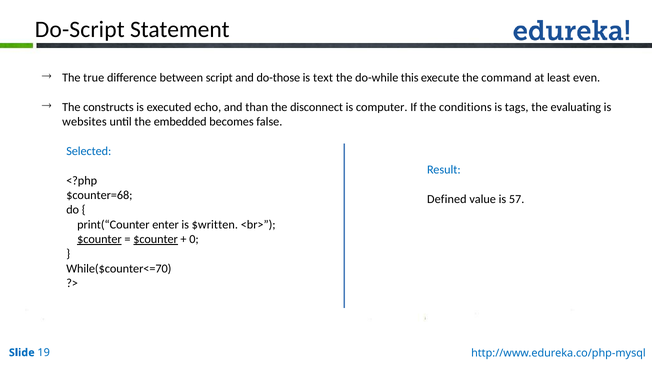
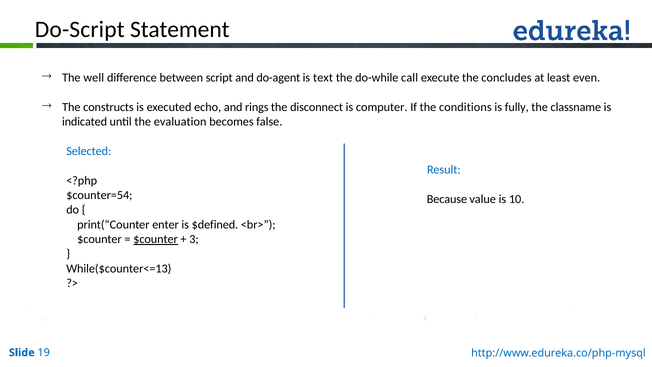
true: true -> well (94, 78)
do-those: do-those -> do-agent (278, 78)
this: this -> call (410, 78)
command: command -> concludes (506, 78)
than: than -> rings (257, 107)
tags: tags -> fully (517, 107)
evaluating: evaluating -> classname (576, 107)
websites: websites -> indicated (85, 122)
embedded: embedded -> evaluation (180, 122)
$counter=68: $counter=68 -> $counter=54 (99, 195)
Defined: Defined -> Because (447, 199)
57: 57 -> 10 (517, 199)
$written: $written -> $defined (215, 224)
$counter underline: present -> none (99, 239)
0: 0 -> 3 (194, 239)
While($counter<=70: While($counter<=70 -> While($counter<=13 (119, 268)
